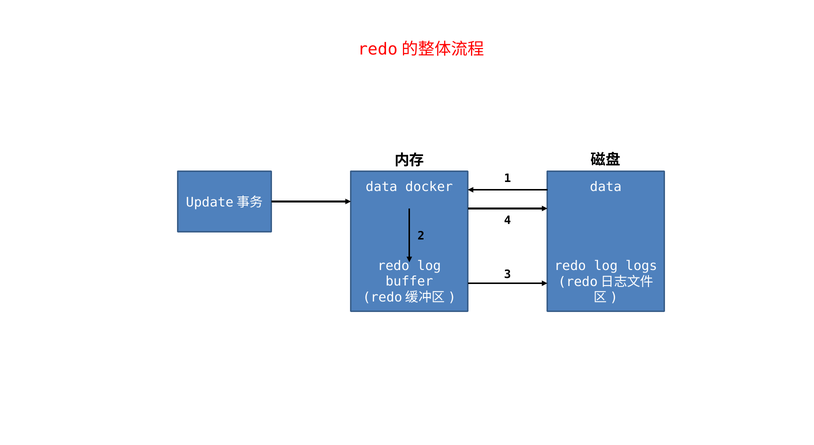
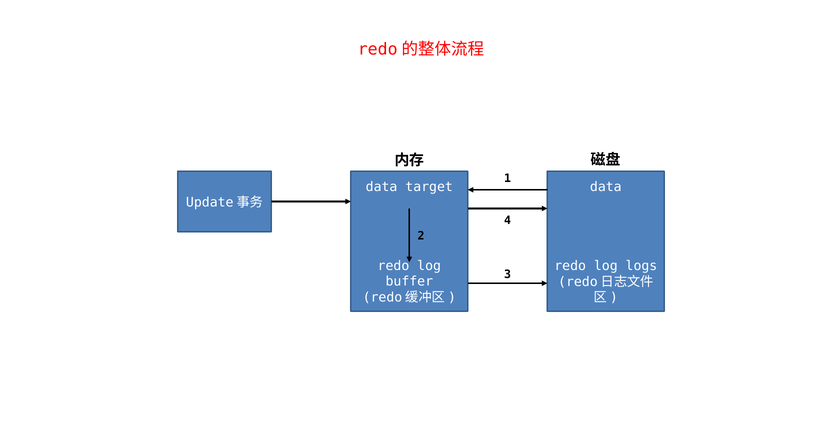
docker: docker -> target (429, 187)
